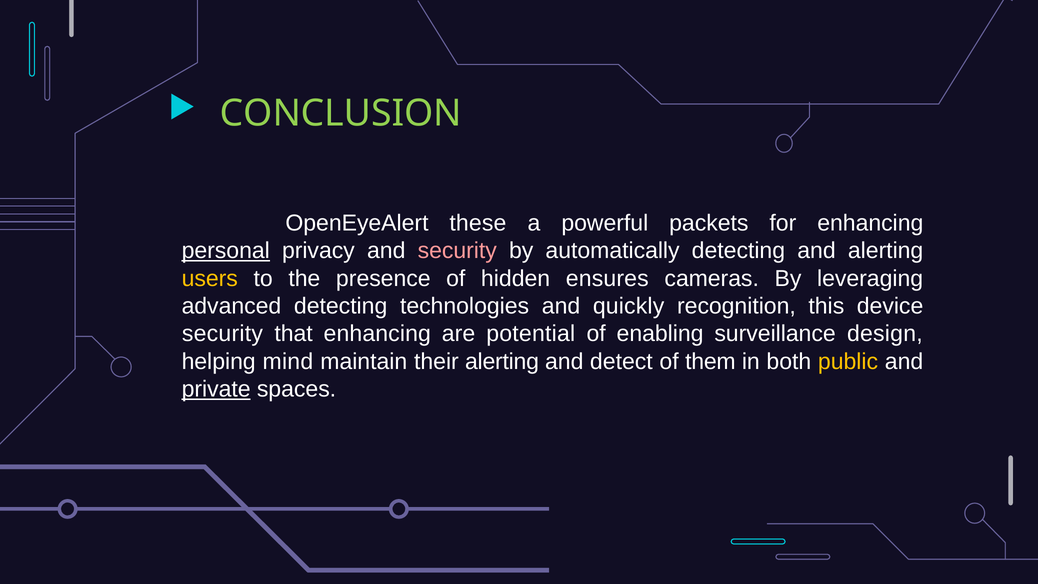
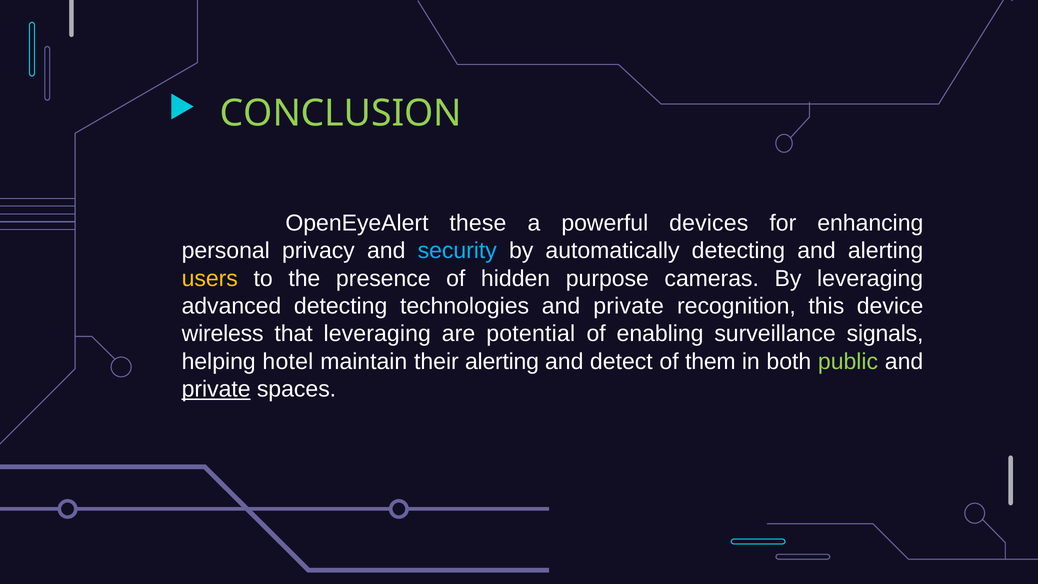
packets: packets -> devices (709, 223)
personal underline: present -> none (226, 251)
security colour: pink -> light blue (457, 251)
ensures: ensures -> purpose (607, 278)
technologies and quickly: quickly -> private (629, 306)
security: security -> wireless (223, 334)
that enhancing: enhancing -> leveraging (377, 334)
design: design -> signals (885, 334)
mind: mind -> hotel (288, 361)
public colour: yellow -> light green (848, 361)
